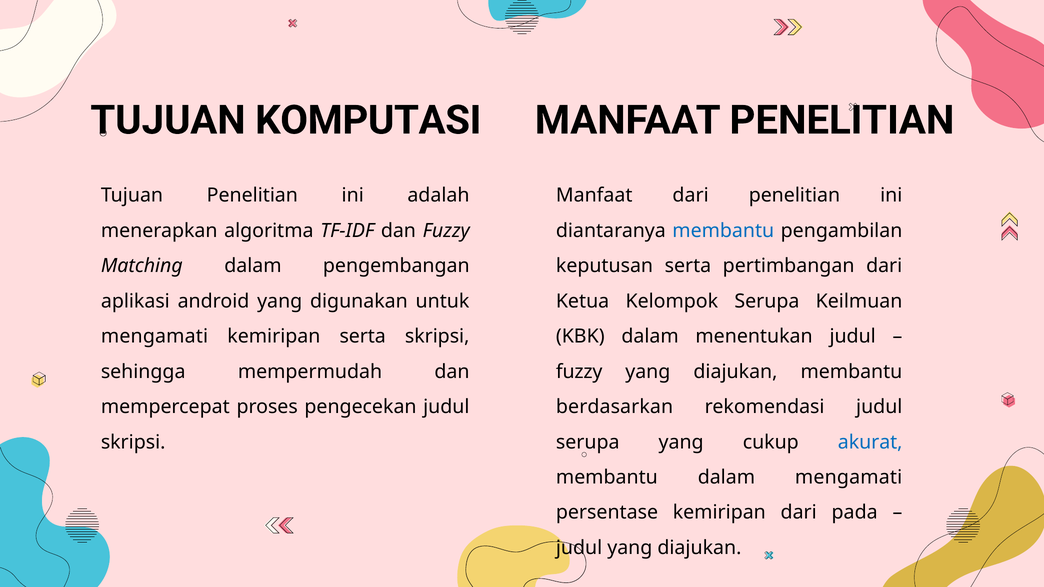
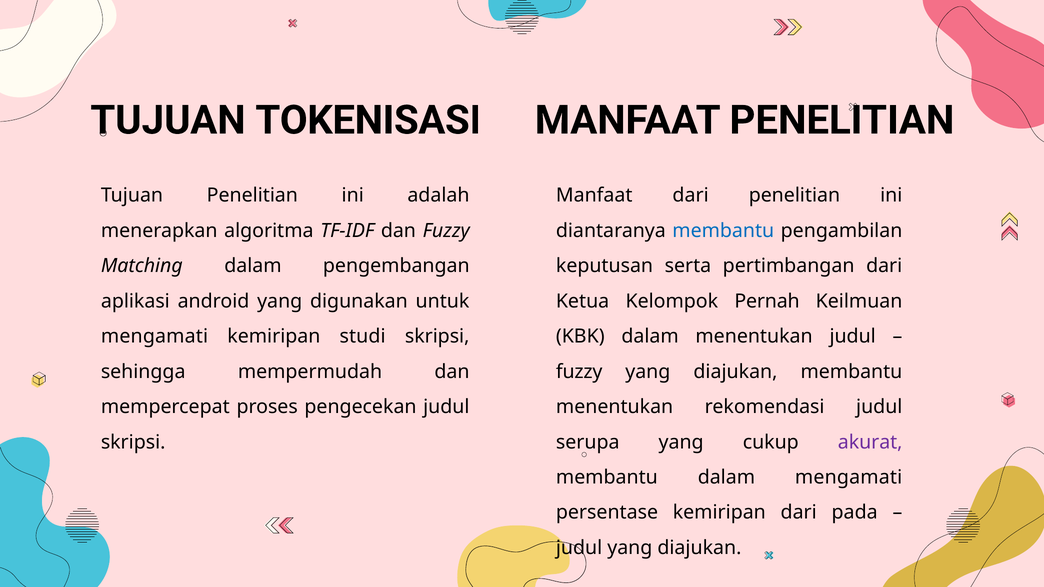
KOMPUTASI: KOMPUTASI -> TOKENISASI (368, 120)
Kelompok Serupa: Serupa -> Pernah (767, 301)
kemiripan serta: serta -> studi (363, 337)
berdasarkan: berdasarkan -> menentukan (615, 407)
akurat colour: blue -> purple (870, 442)
